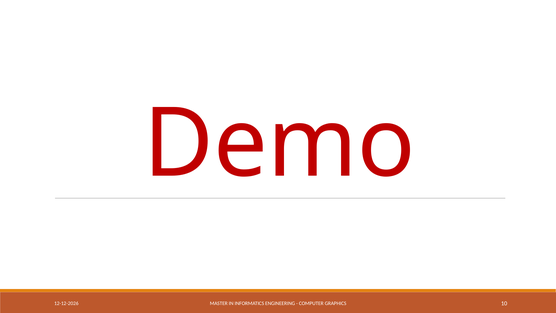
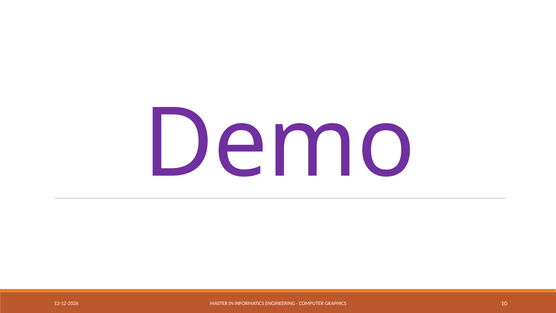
Demo colour: red -> purple (280, 144)
